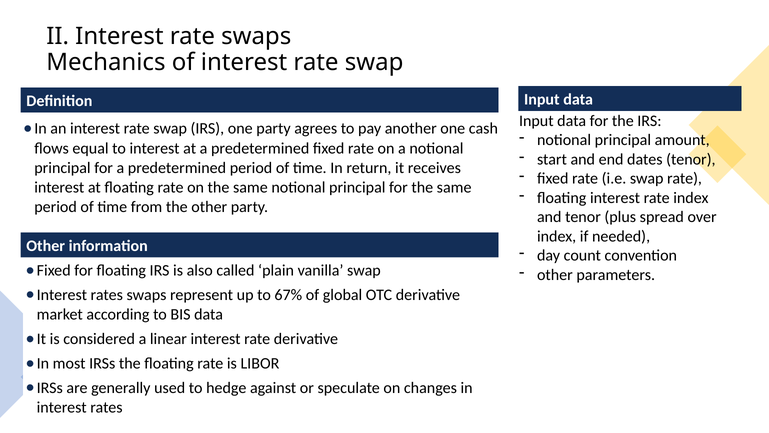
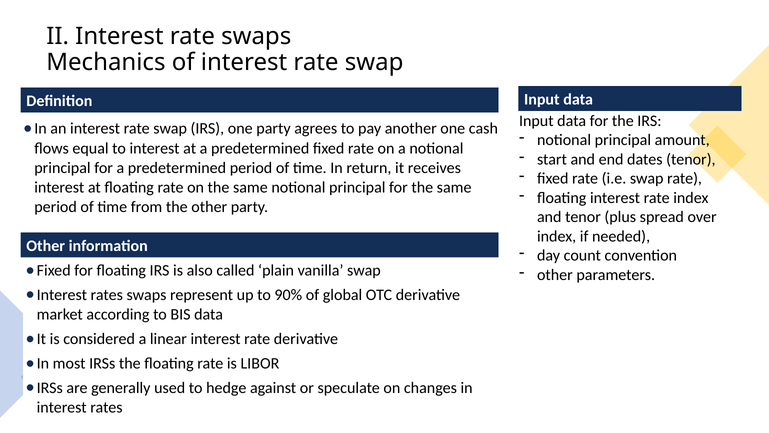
67%: 67% -> 90% (288, 295)
